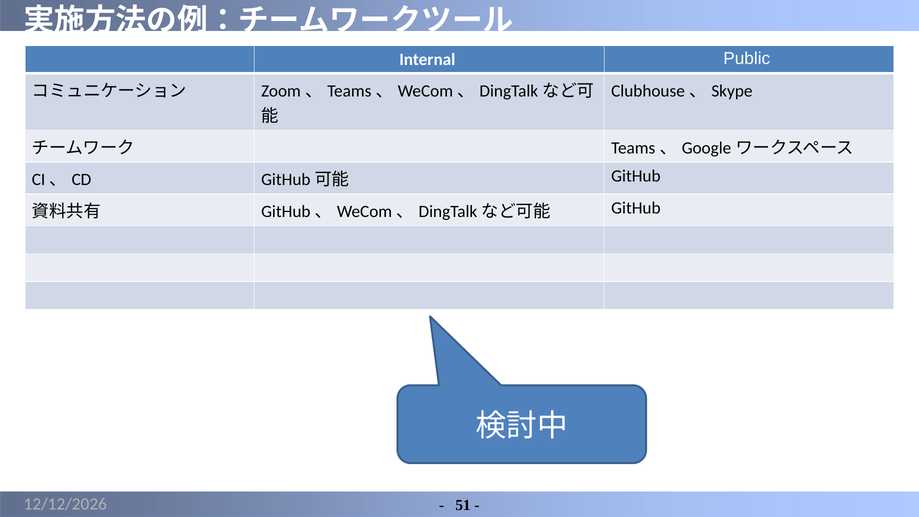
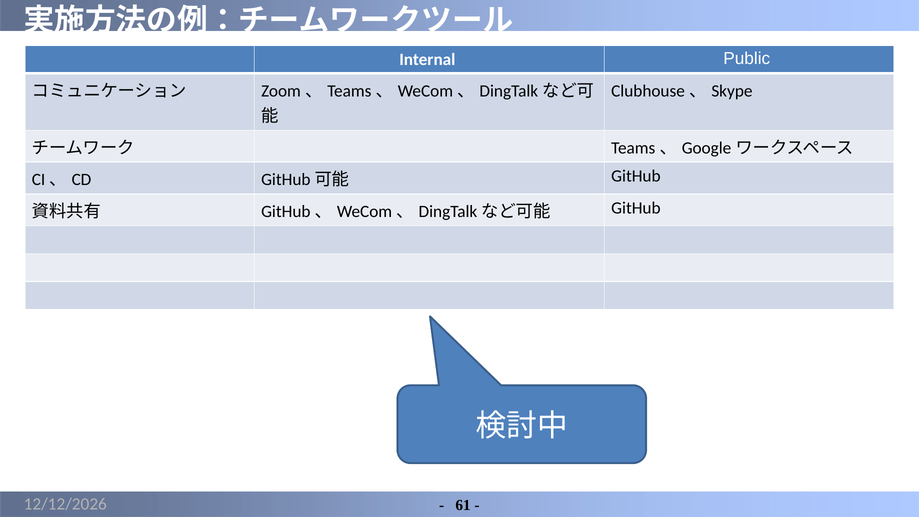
51: 51 -> 61 (463, 505)
